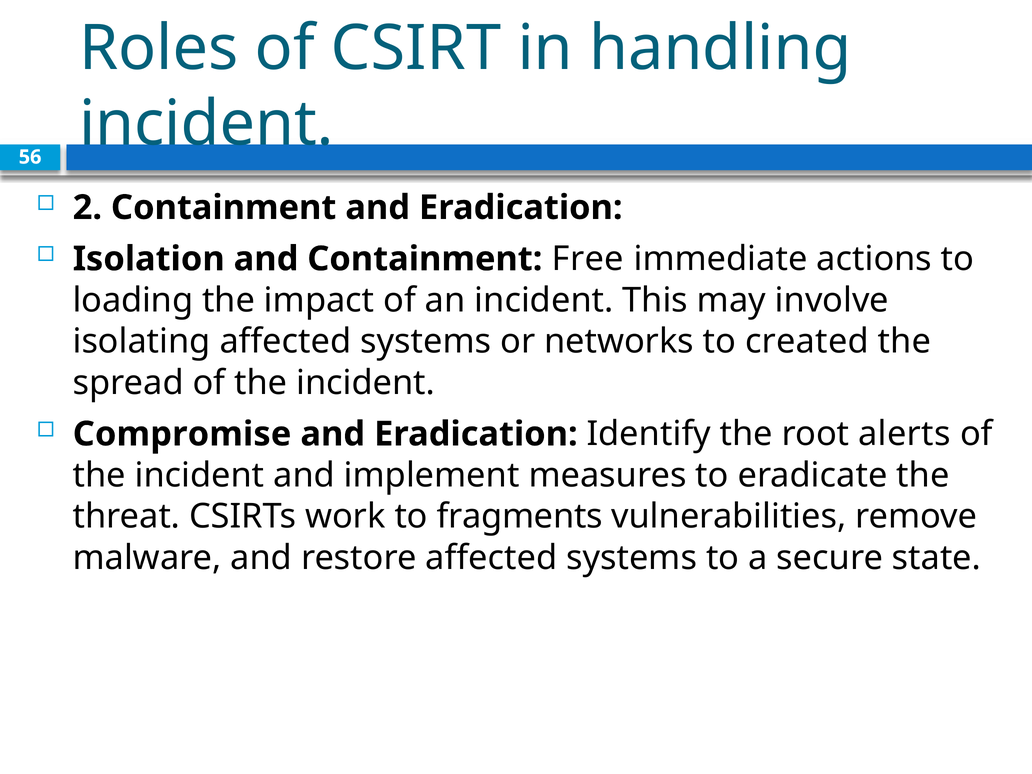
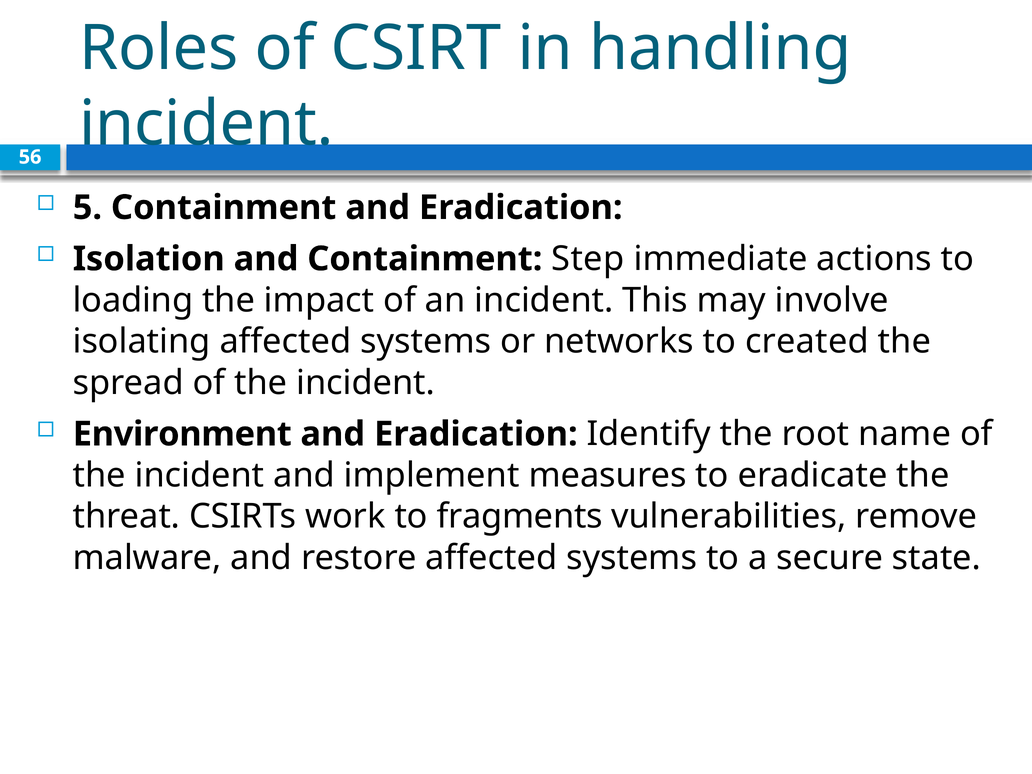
2: 2 -> 5 (87, 208)
Free: Free -> Step (588, 259)
Compromise: Compromise -> Environment (182, 434)
alerts: alerts -> name (905, 434)
